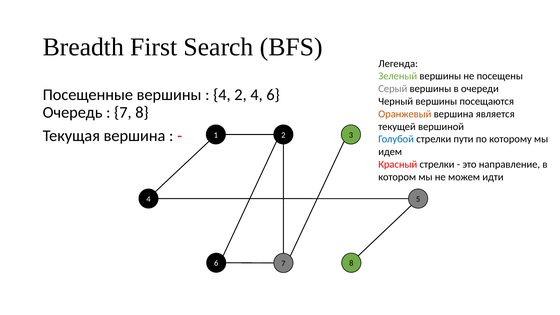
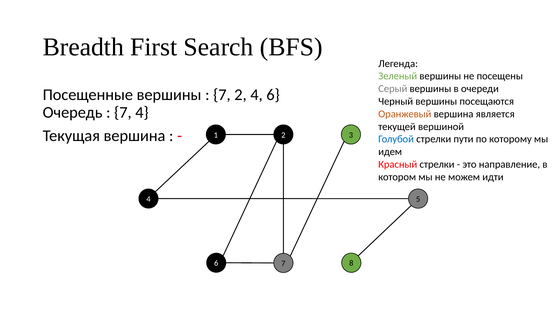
4: 4 -> 7 (222, 95)
8: 8 -> 4 (142, 112)
